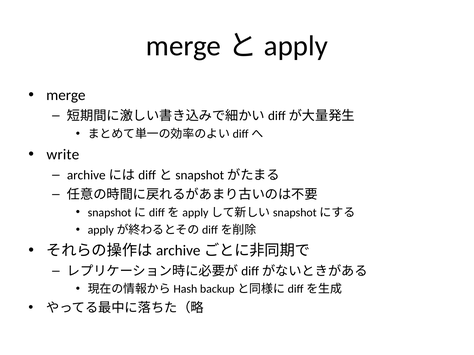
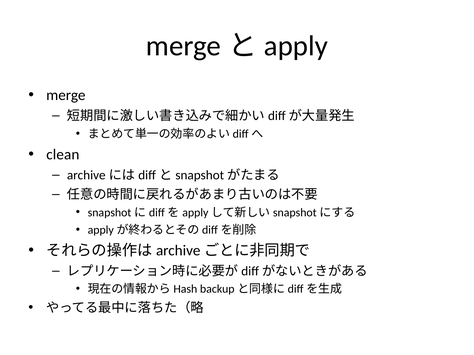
write: write -> clean (63, 155)
